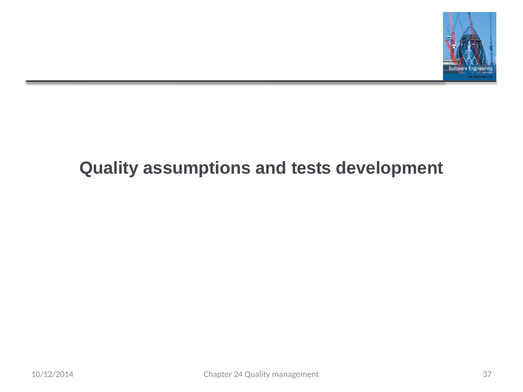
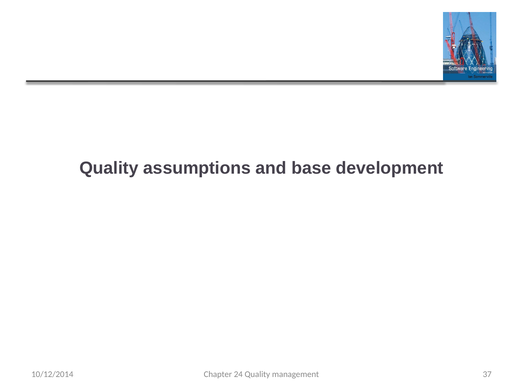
tests: tests -> base (311, 168)
